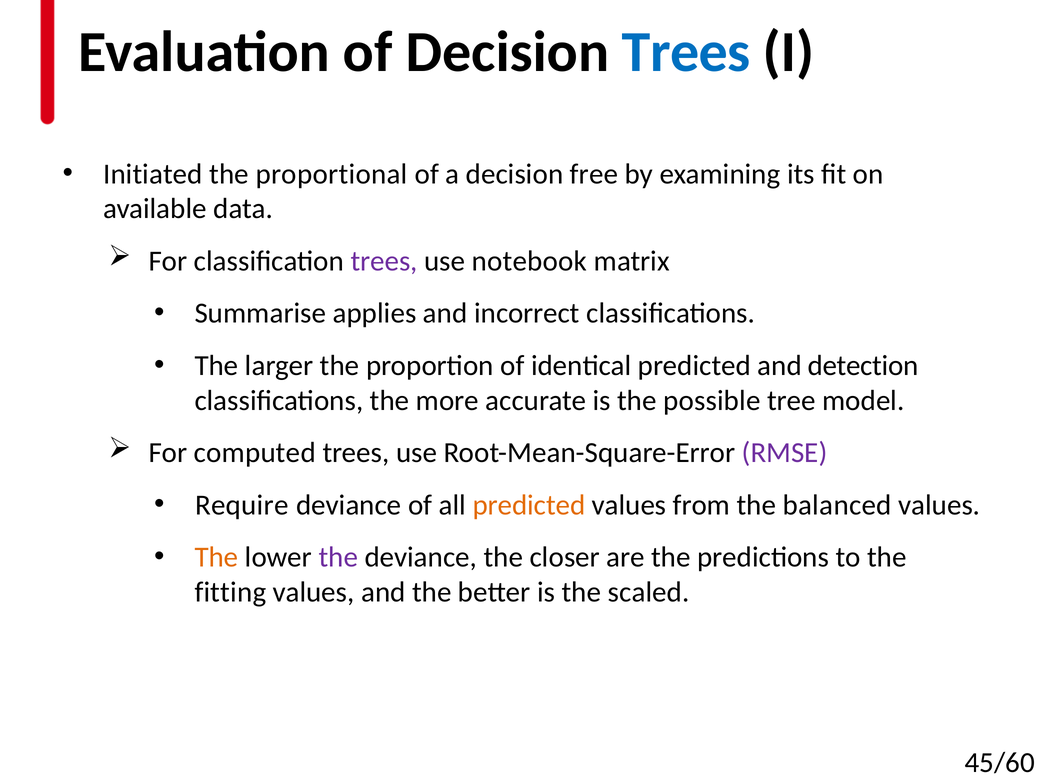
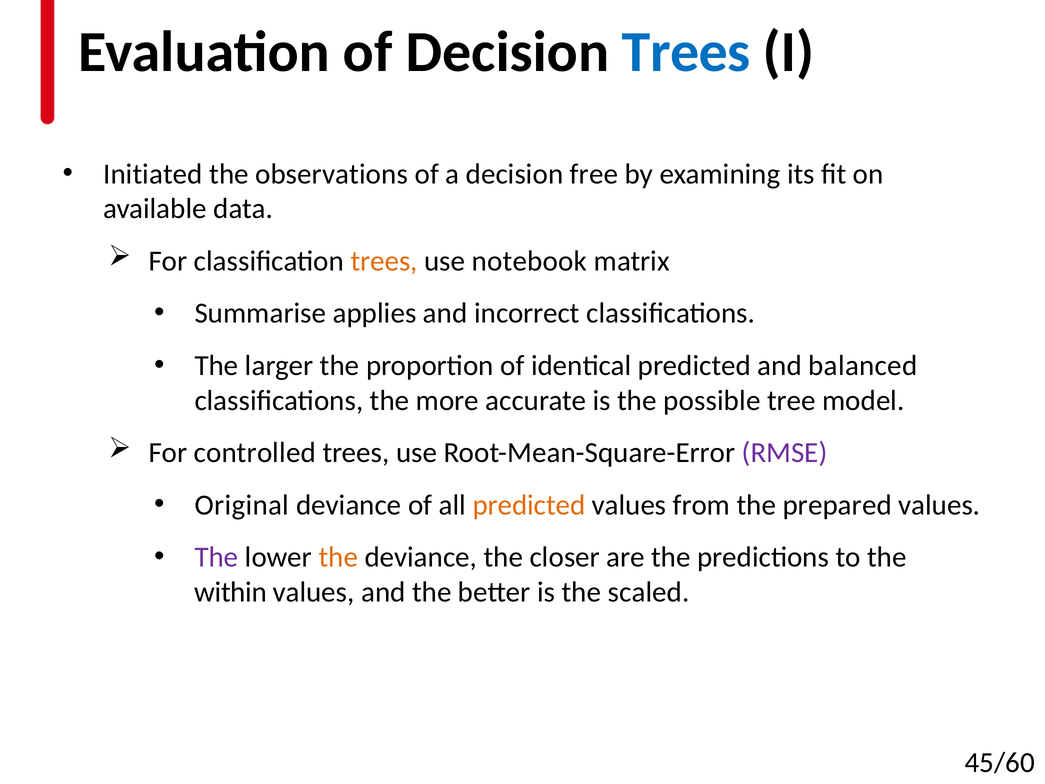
proportional: proportional -> observations (332, 174)
trees colour: purple -> orange (384, 261)
detection: detection -> balanced (863, 365)
computed: computed -> controlled (255, 453)
Require: Require -> Original (242, 505)
balanced: balanced -> prepared (837, 505)
The colour: orange -> purple (217, 557)
the colour: purple -> orange (338, 557)
fitting: fitting -> within (231, 592)
